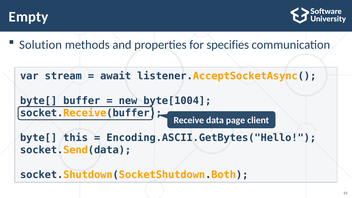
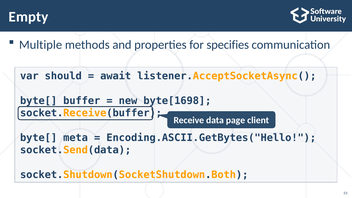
Solution: Solution -> Multiple (41, 45)
stream: stream -> should (63, 76)
byte[1004: byte[1004 -> byte[1698 (177, 101)
this: this -> meta (76, 138)
